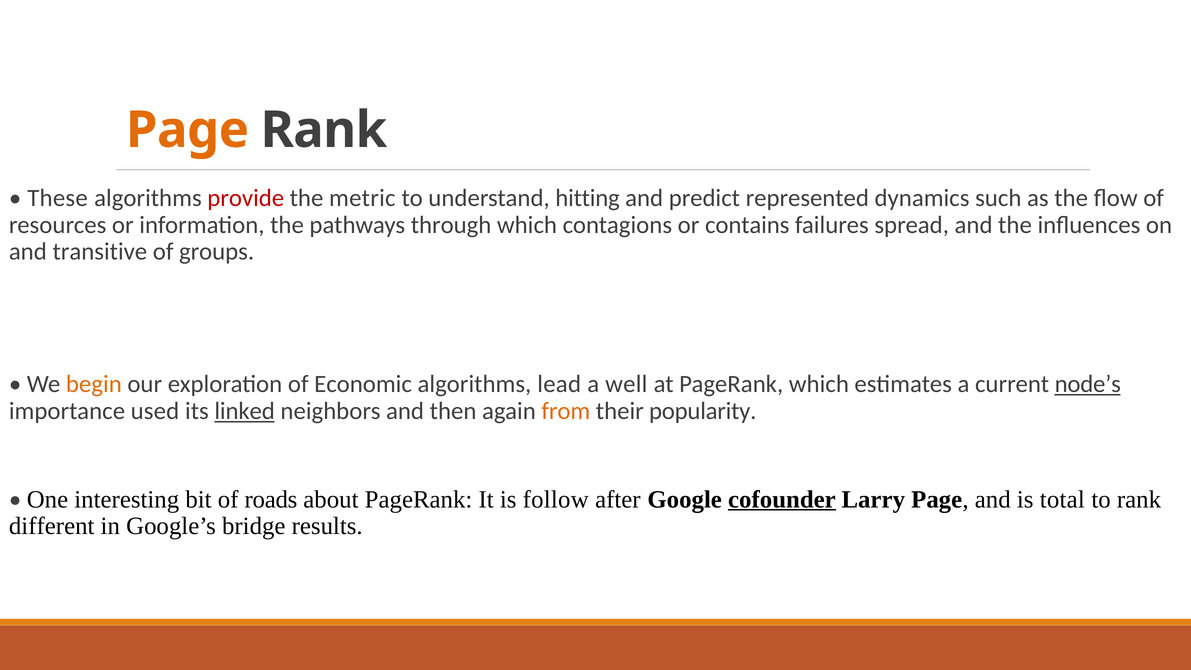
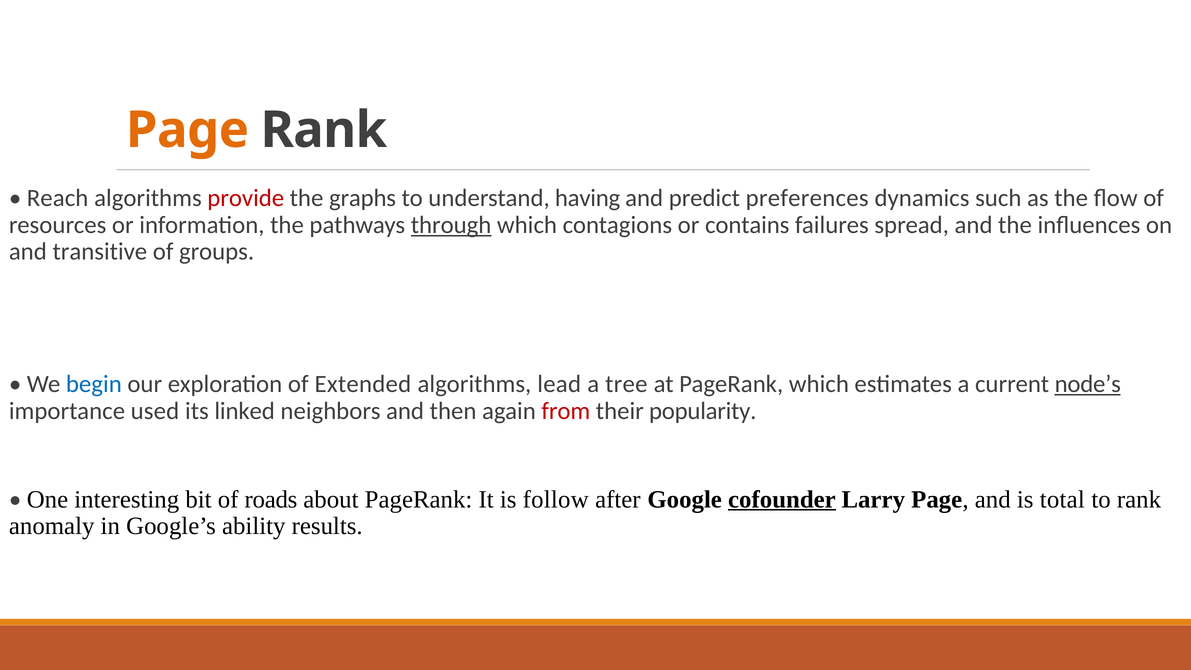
These: These -> Reach (58, 198)
metric: metric -> graphs (363, 198)
hitting: hitting -> having (588, 198)
represented: represented -> preferences (807, 198)
through underline: none -> present (451, 225)
begin colour: orange -> blue (94, 384)
Economic: Economic -> Extended (363, 384)
well: well -> tree (626, 384)
linked underline: present -> none (245, 411)
from colour: orange -> red (566, 411)
different: different -> anomaly (52, 526)
bridge: bridge -> ability (254, 526)
